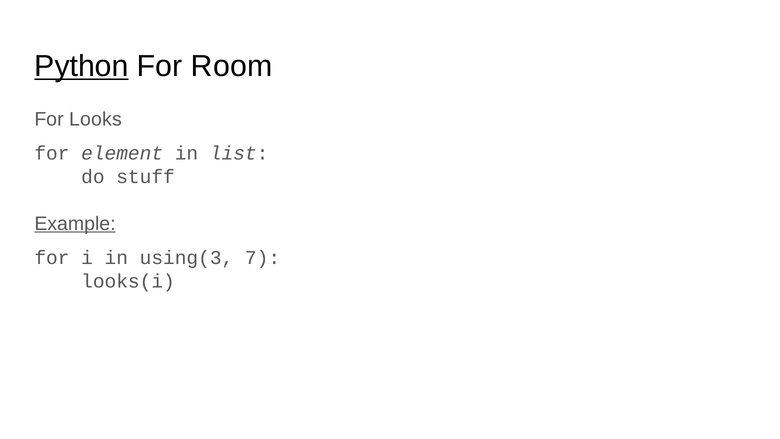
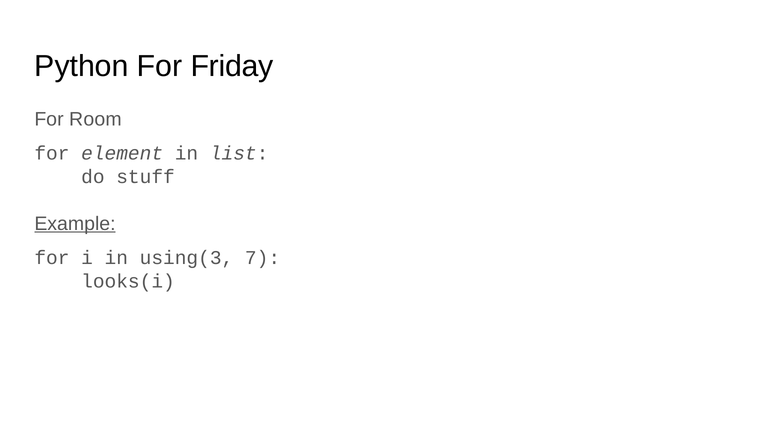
Python underline: present -> none (81, 66)
Room: Room -> Friday (232, 66)
Looks: Looks -> Room (95, 119)
